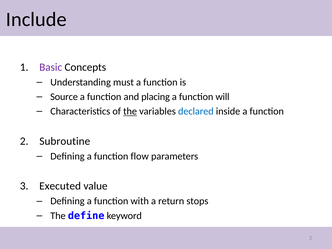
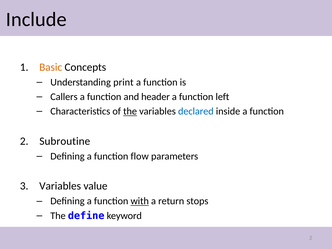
Basic colour: purple -> orange (51, 67)
must: must -> print (123, 82)
Source: Source -> Callers (64, 97)
placing: placing -> header (156, 97)
will: will -> left (222, 97)
Executed: Executed -> Variables (60, 186)
with underline: none -> present (140, 201)
